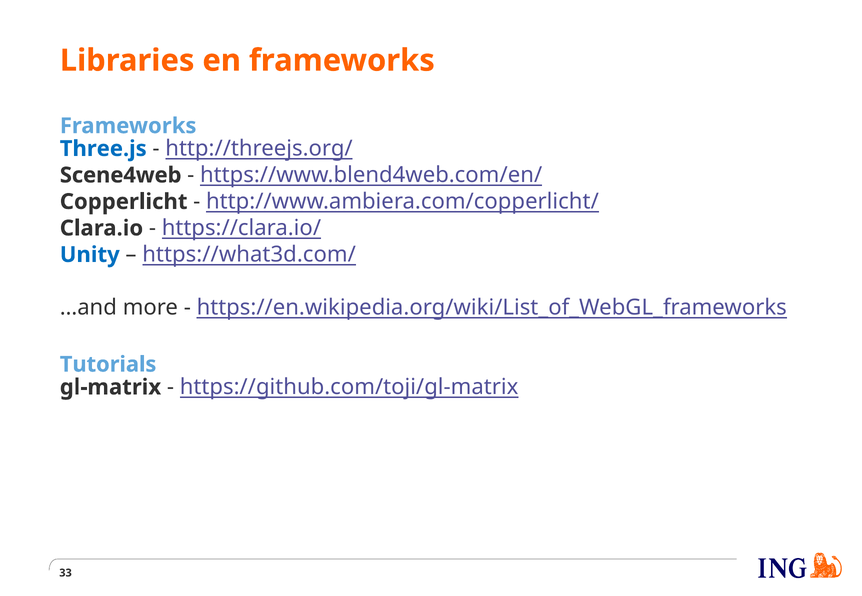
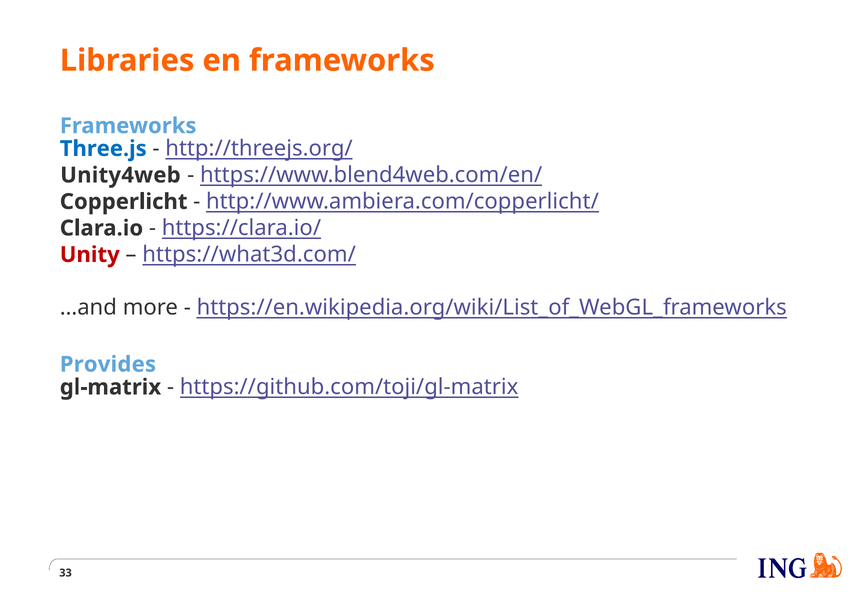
Scene4web: Scene4web -> Unity4web (120, 175)
Unity colour: blue -> red (90, 255)
Tutorials: Tutorials -> Provides (108, 365)
